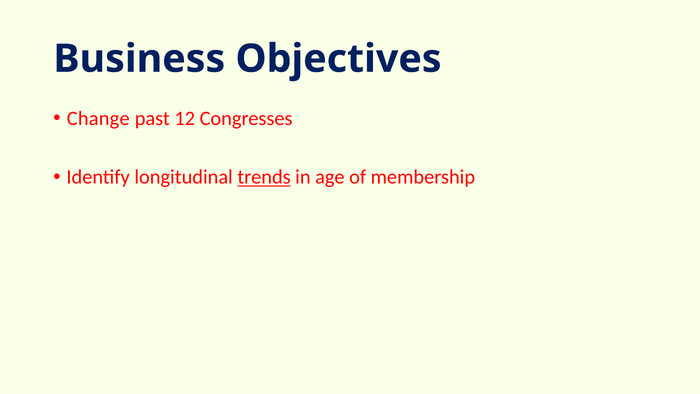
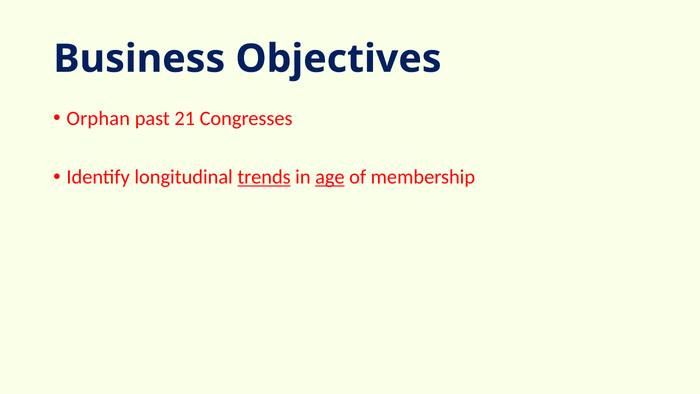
Change: Change -> Orphan (98, 118)
12: 12 -> 21 (185, 118)
age underline: none -> present (330, 177)
